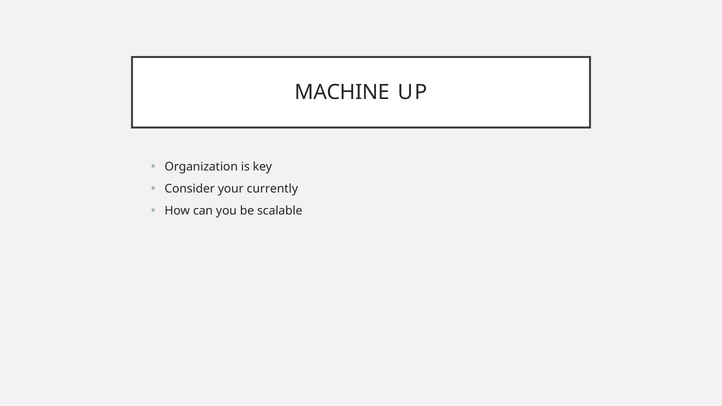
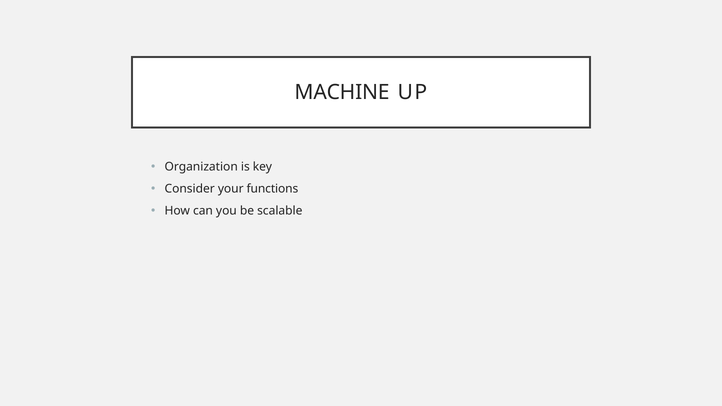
currently: currently -> functions (272, 189)
